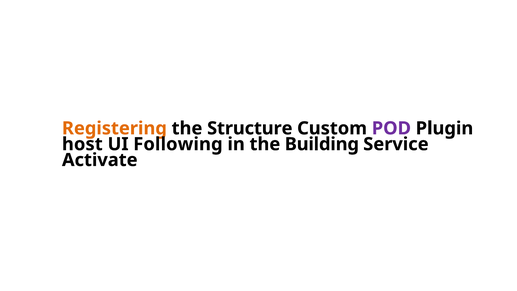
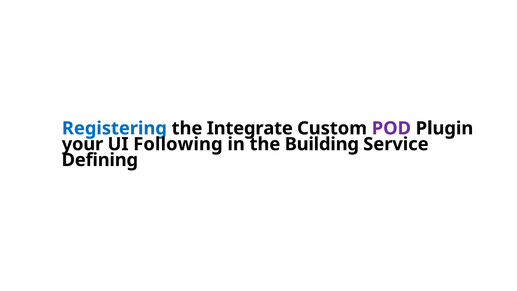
Registering colour: orange -> blue (114, 128)
Structure: Structure -> Integrate (250, 128)
host: host -> your (82, 144)
Activate: Activate -> Defining (100, 160)
